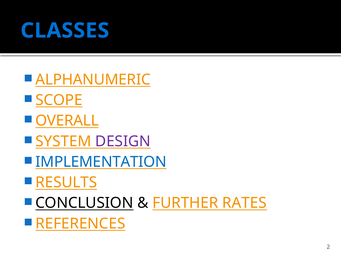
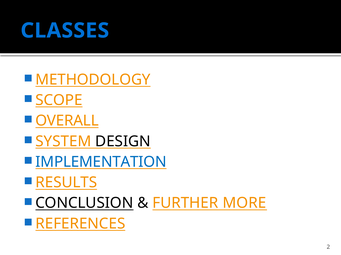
ALPHANUMERIC: ALPHANUMERIC -> METHODOLOGY (93, 80)
DESIGN colour: purple -> black (123, 142)
RATES: RATES -> MORE (244, 204)
